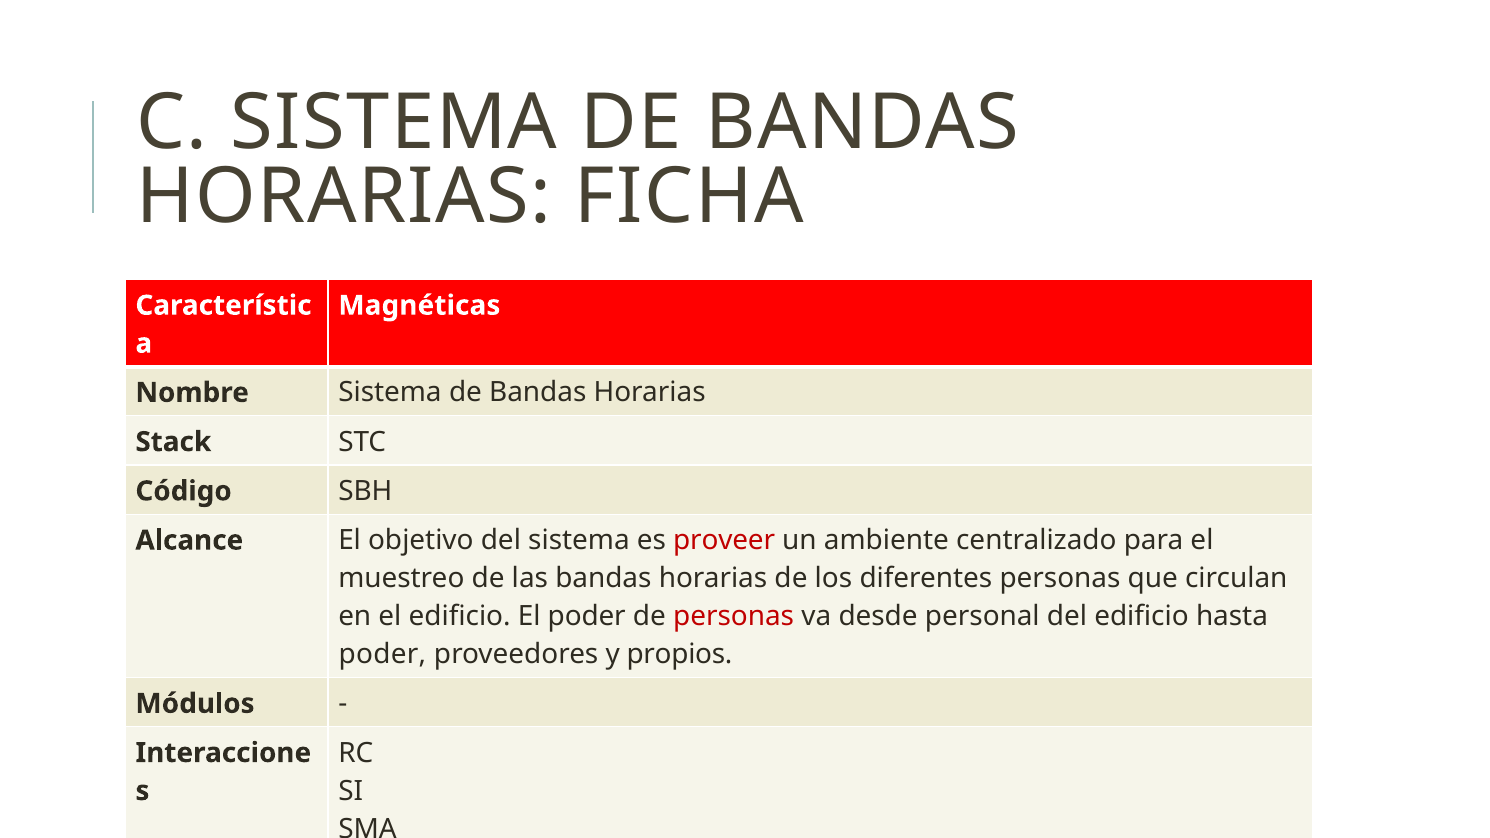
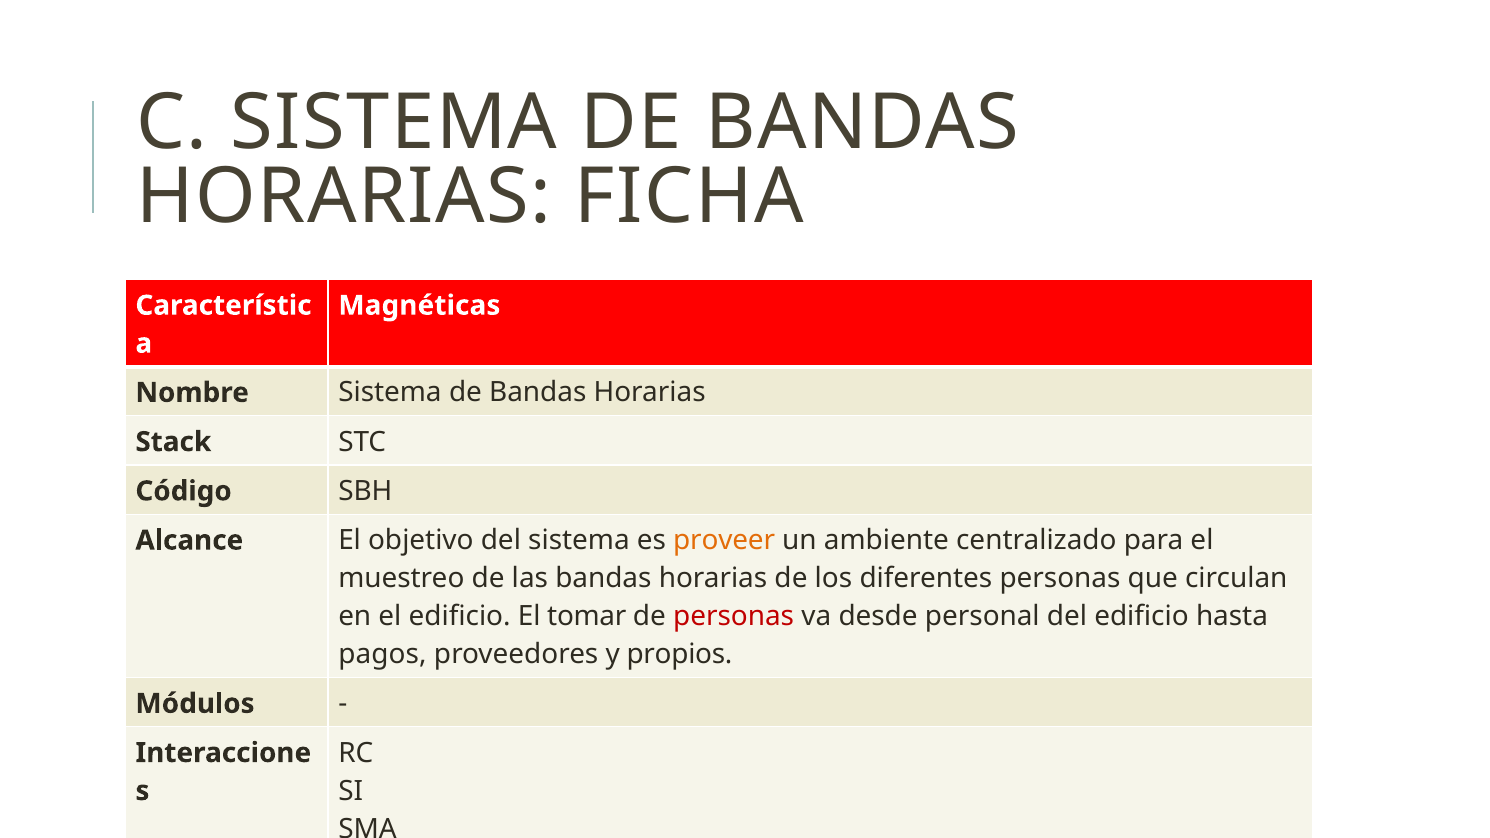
proveer colour: red -> orange (724, 540)
El poder: poder -> tomar (587, 616)
poder: poder -> pagos (382, 654)
